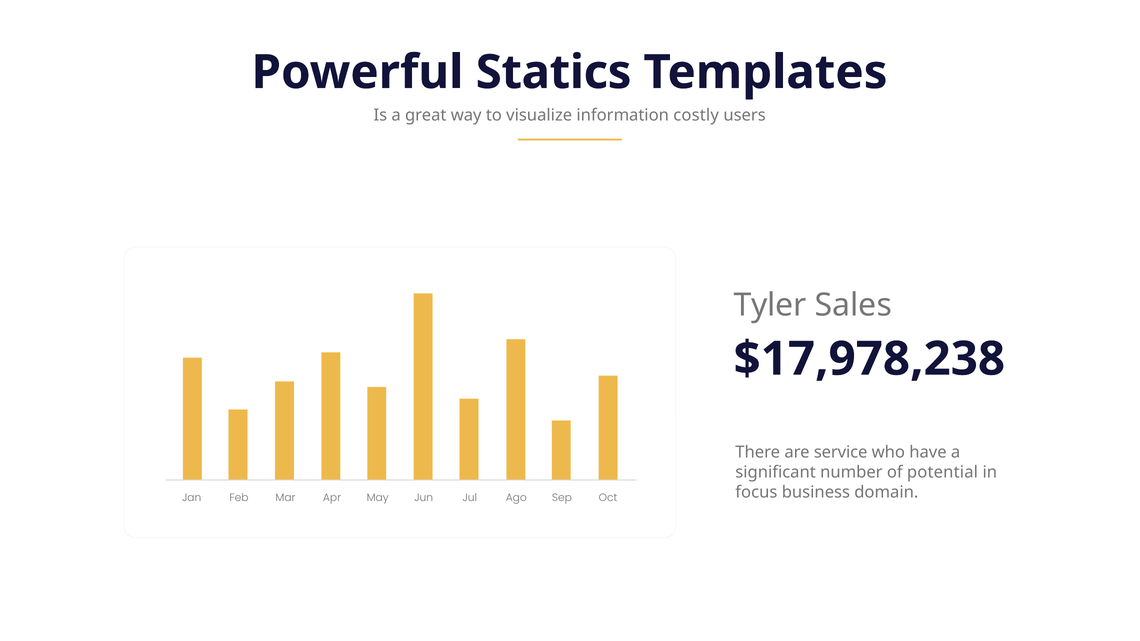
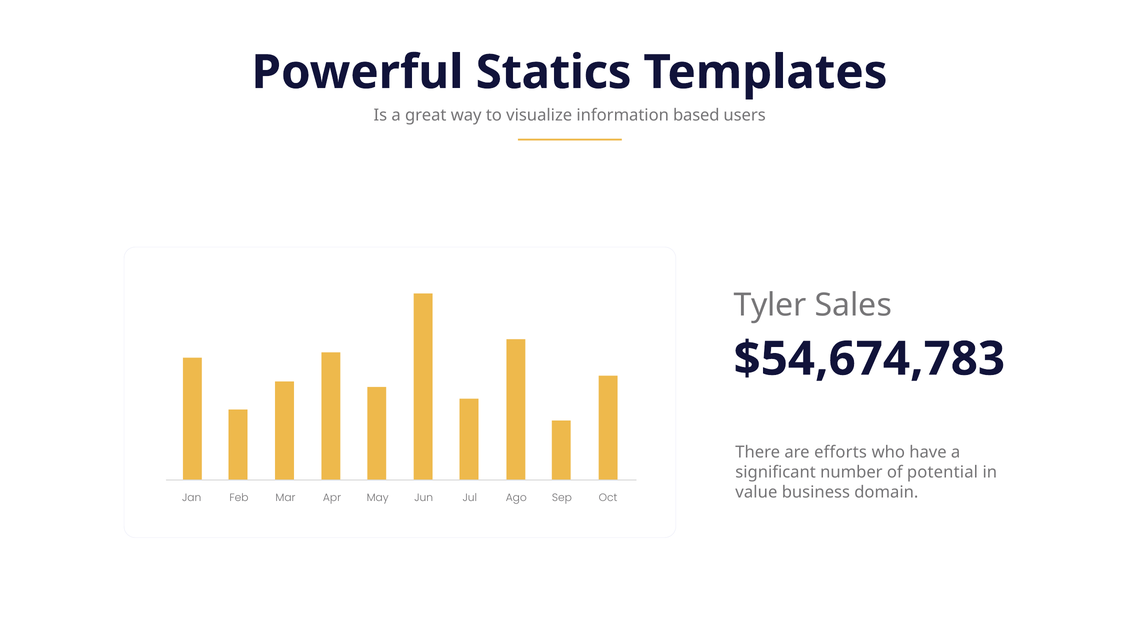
costly: costly -> based (696, 115)
$17,978,238: $17,978,238 -> $54,674,783 (869, 359)
service: service -> efforts (841, 452)
focus: focus -> value (756, 492)
